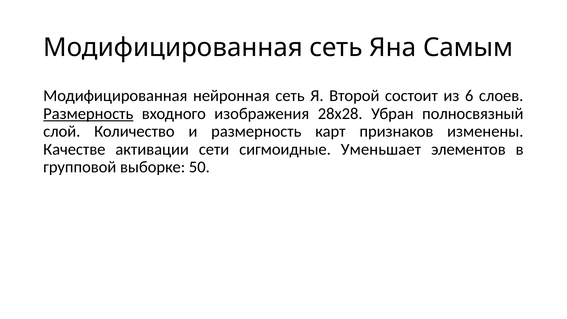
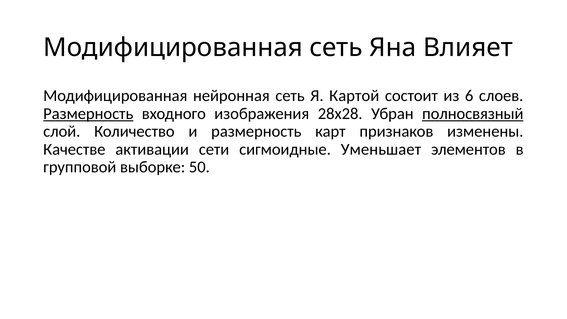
Самым: Самым -> Влияет (468, 48)
Второй: Второй -> Картой (354, 96)
полносвязный underline: none -> present (473, 114)
